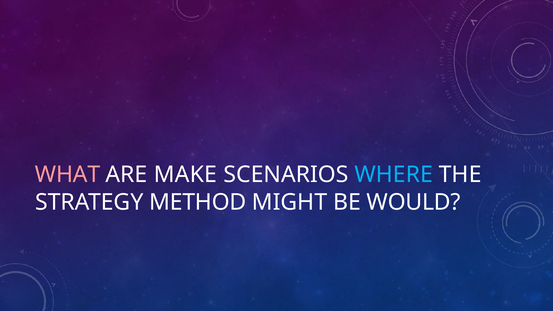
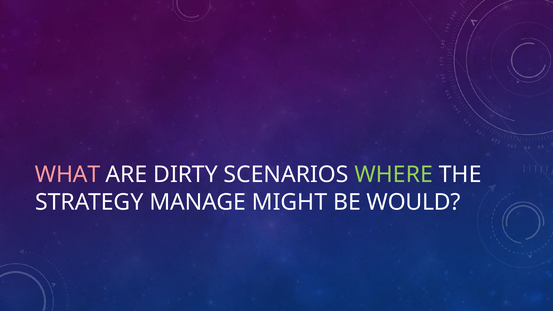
MAKE: MAKE -> DIRTY (186, 175)
WHERE colour: light blue -> light green (394, 175)
METHOD: METHOD -> MANAGE (198, 202)
